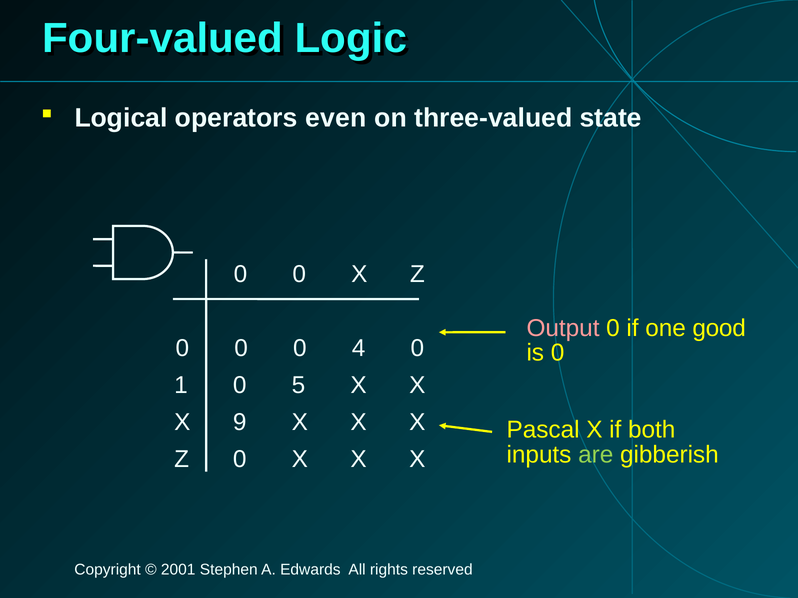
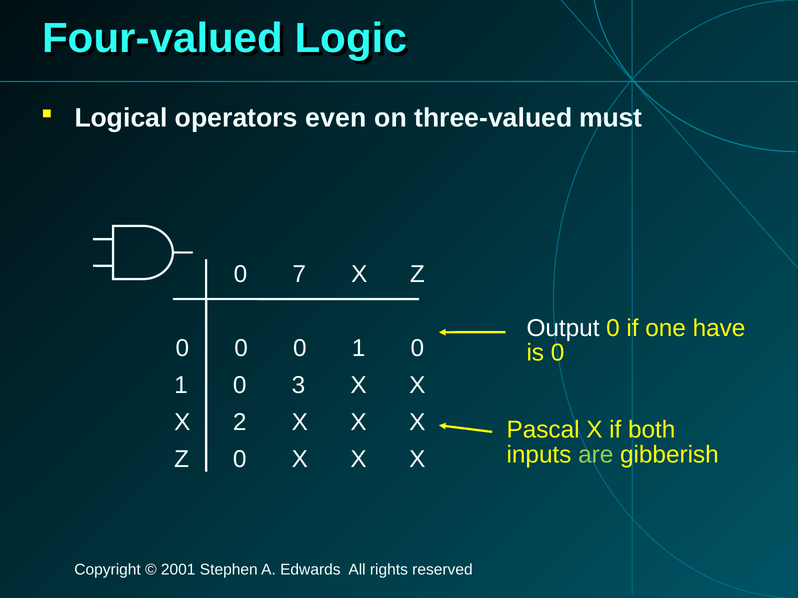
state: state -> must (611, 118)
0: 0 -> 7 (299, 275)
Output colour: pink -> white (563, 328)
good: good -> have (719, 328)
0 0 4: 4 -> 1 (359, 349)
5: 5 -> 3 (299, 386)
9: 9 -> 2 (240, 423)
